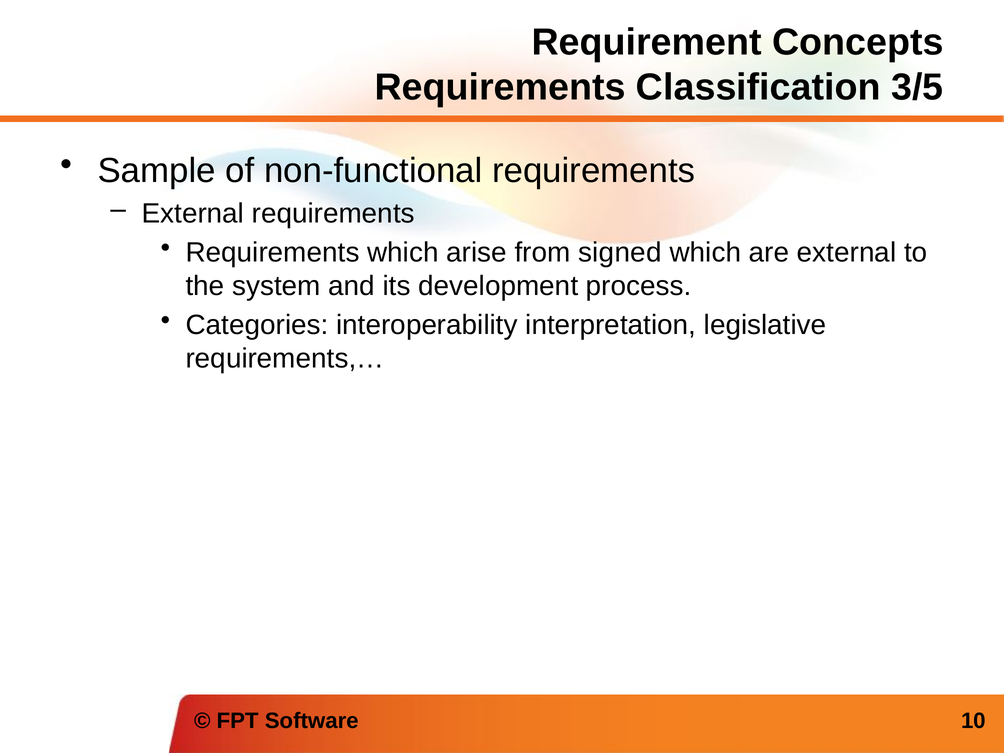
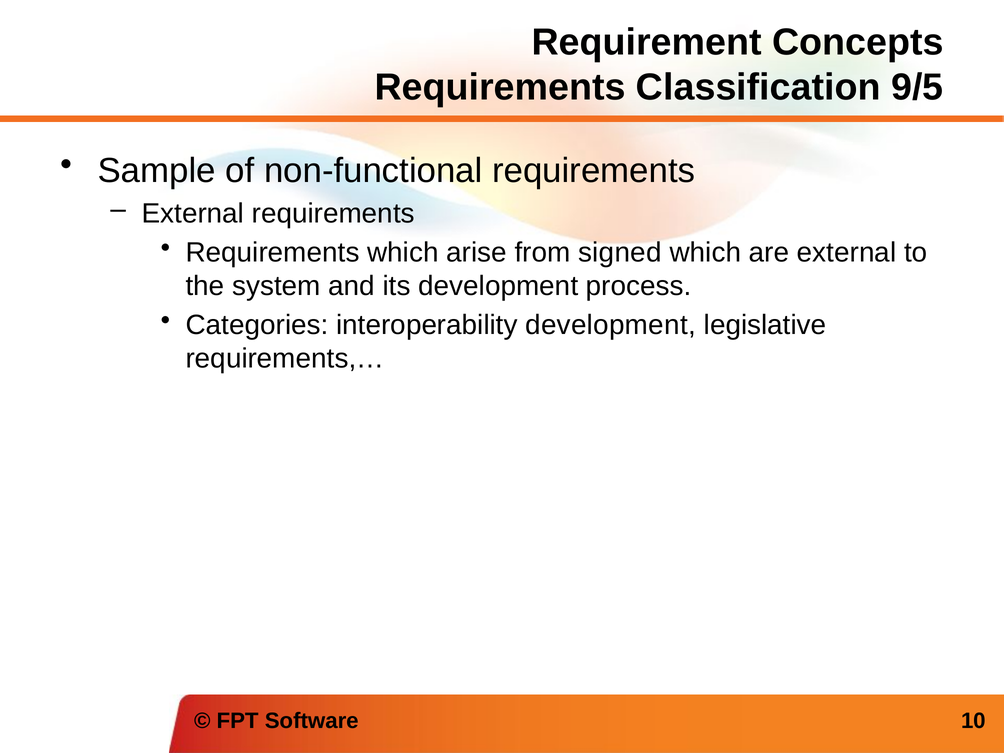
3/5: 3/5 -> 9/5 (917, 87)
interoperability interpretation: interpretation -> development (611, 325)
